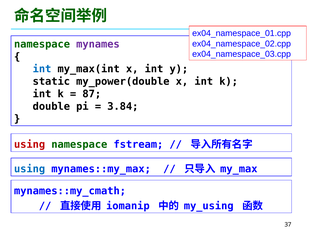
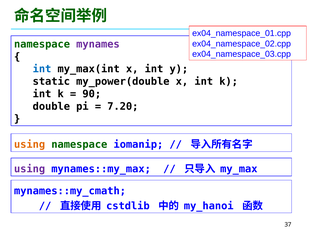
87: 87 -> 90 (92, 94)
3.84: 3.84 -> 7.20 (123, 106)
using colour: red -> orange (30, 144)
fstream: fstream -> iomanip (138, 144)
using colour: blue -> purple (30, 169)
iomanip: iomanip -> cstdlib (128, 205)
my_using: my_using -> my_hanoi (209, 205)
